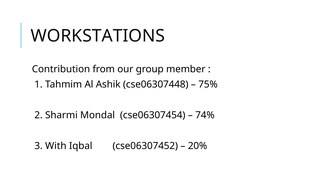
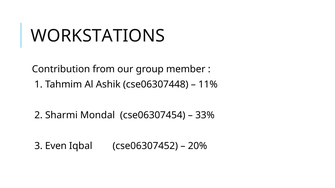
75%: 75% -> 11% (208, 85)
74%: 74% -> 33% (205, 116)
With: With -> Even (56, 146)
